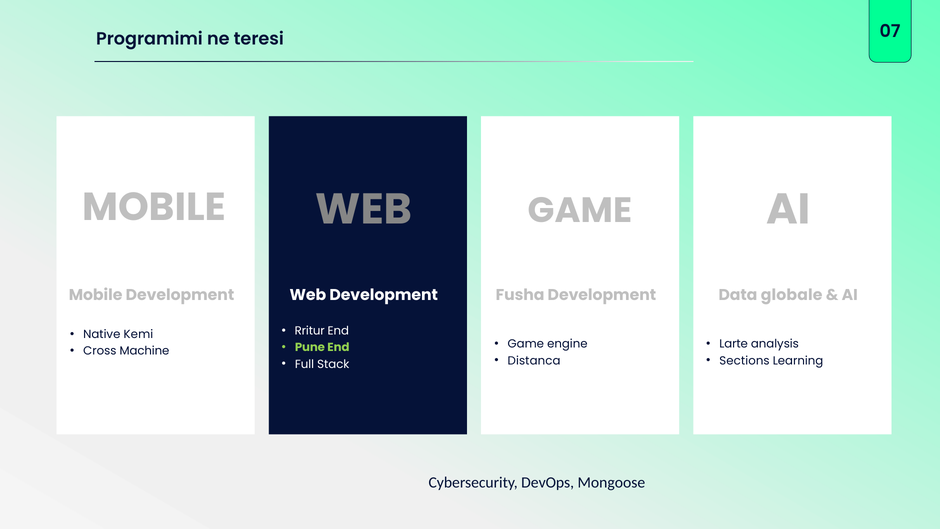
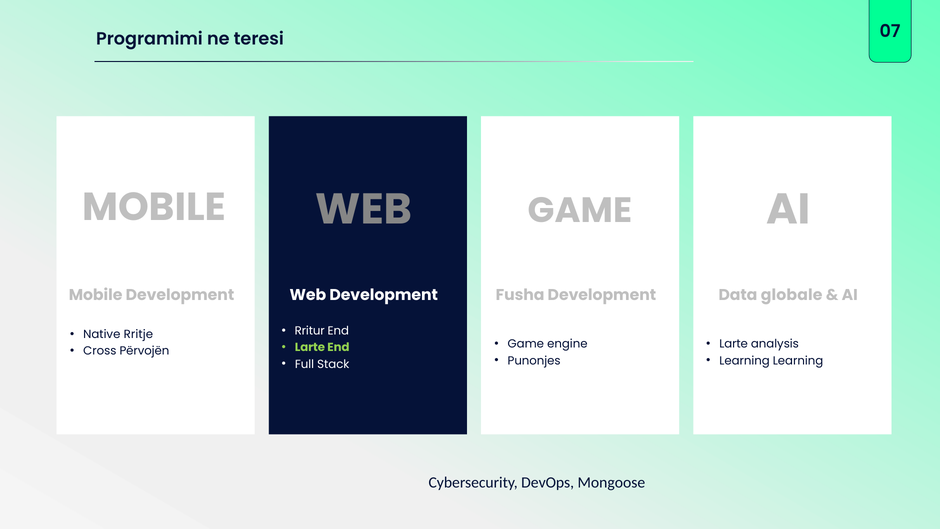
Kemi: Kemi -> Rritje (138, 334)
Pune: Pune -> Larte (310, 347)
Machine: Machine -> Përvojën (144, 351)
Distanca: Distanca -> Punonjes (534, 361)
Sections: Sections -> Learning (745, 361)
